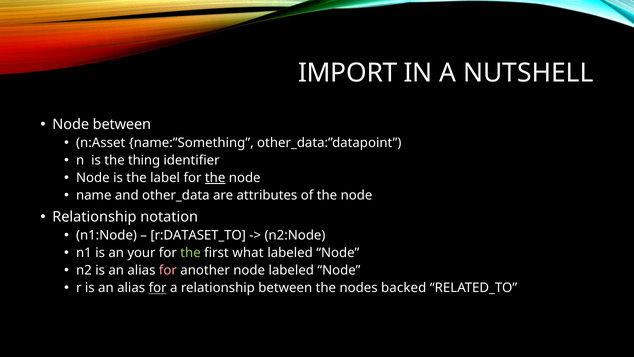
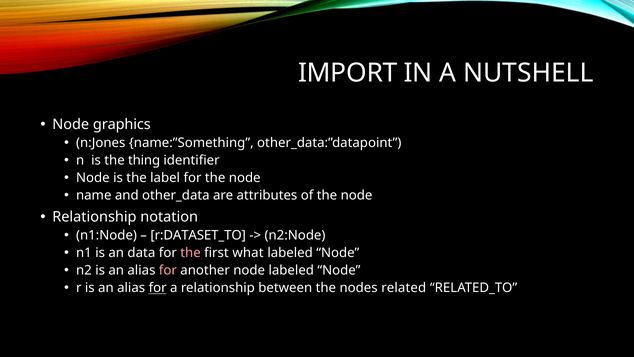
Node between: between -> graphics (122, 124)
n:Asset: n:Asset -> n:Jones (101, 143)
the underline: present -> none (215, 178)
your: your -> data (141, 253)
the colour: light green -> pink (191, 253)
backed: backed -> related (404, 288)
